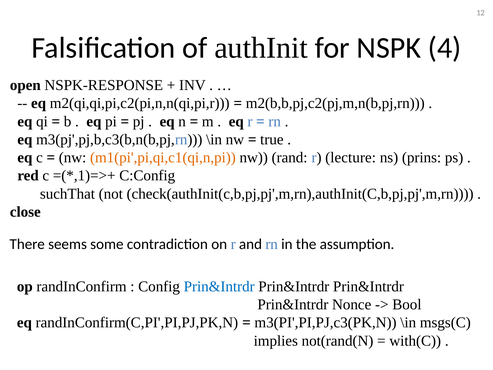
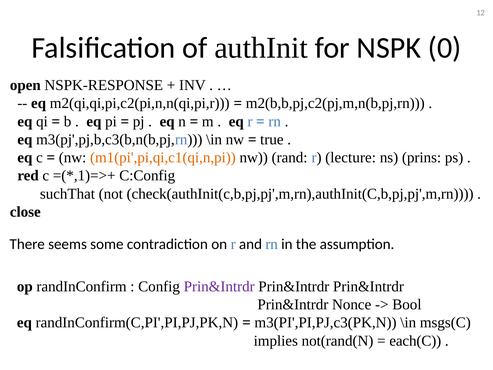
4: 4 -> 0 (445, 48)
Prin&Intrdr colour: blue -> purple (219, 286)
with(C: with(C -> each(C (415, 341)
